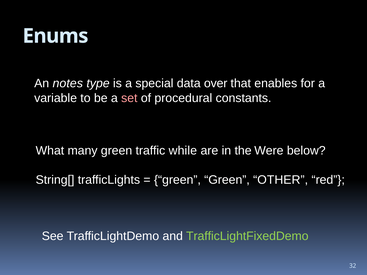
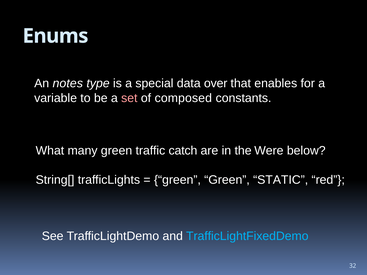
procedural: procedural -> composed (183, 98)
while: while -> catch (183, 151)
OTHER: OTHER -> STATIC (281, 180)
TrafficLightFixedDemo colour: light green -> light blue (247, 236)
